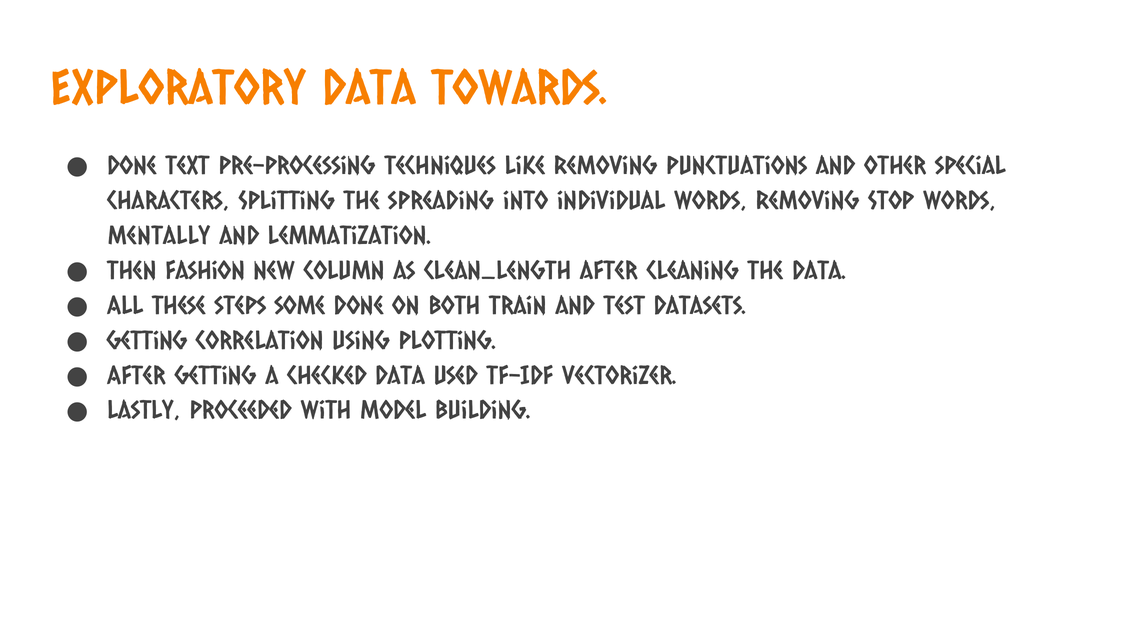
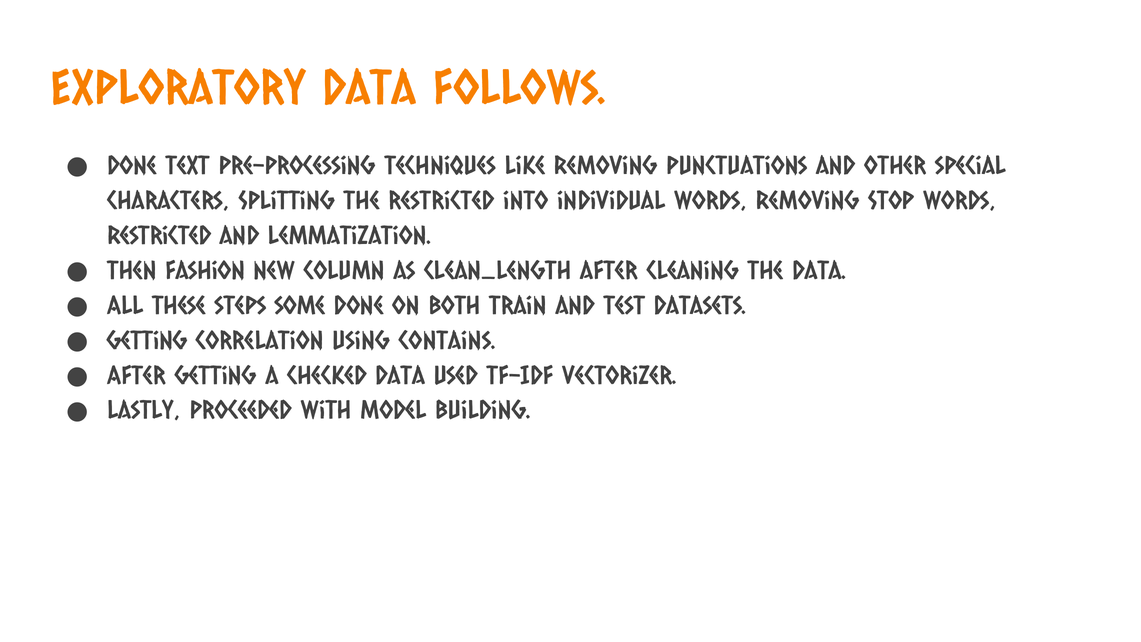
Towards: Towards -> Follows (519, 88)
the spreading: spreading -> restricted (441, 201)
Mentally: Mentally -> Restricted (159, 236)
plotting: plotting -> contains (447, 341)
